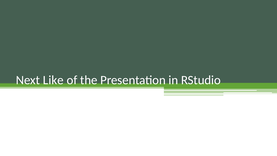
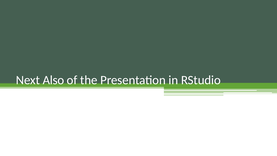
Like: Like -> Also (53, 80)
